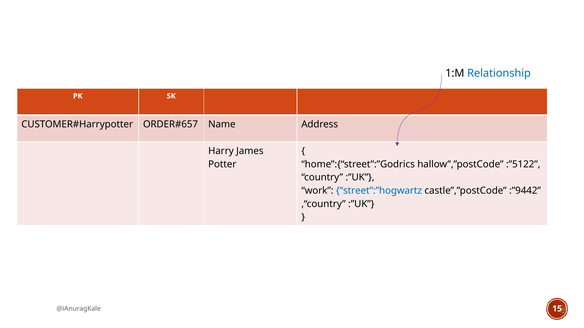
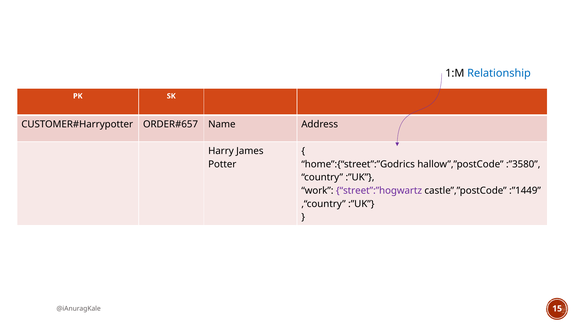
:”5122: :”5122 -> :”3580 (523, 165)
street”:”hogwartz colour: blue -> purple (379, 191)
:”9442: :”9442 -> :”1449 (525, 191)
